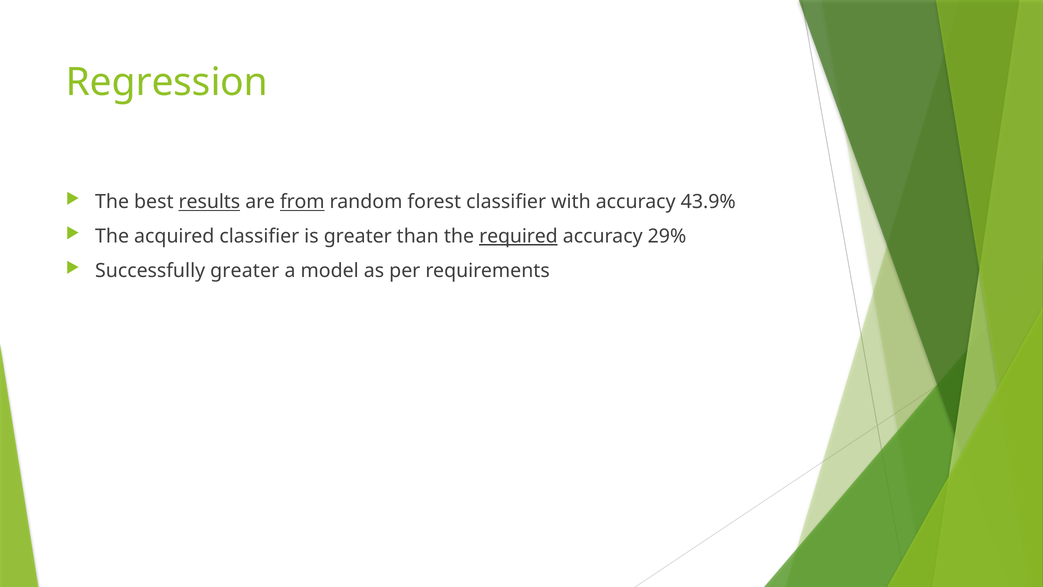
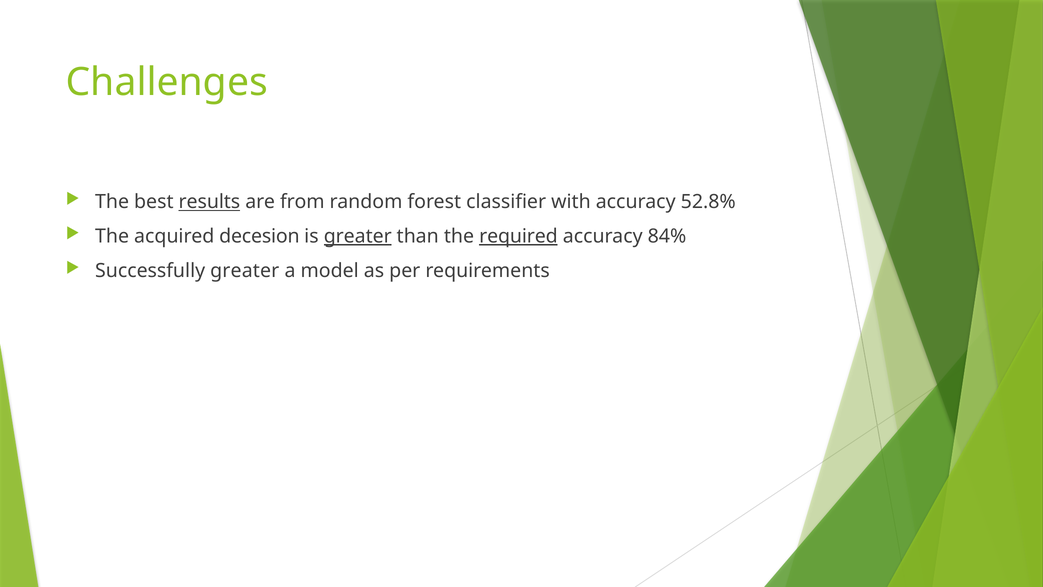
Regression: Regression -> Challenges (167, 82)
from underline: present -> none (302, 202)
43.9%: 43.9% -> 52.8% (708, 202)
acquired classifier: classifier -> decesion (259, 236)
greater underline: none -> present (358, 236)
29%: 29% -> 84% (667, 236)
